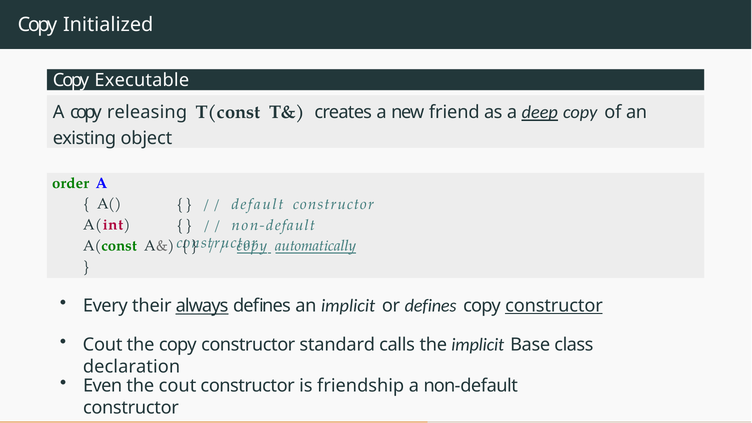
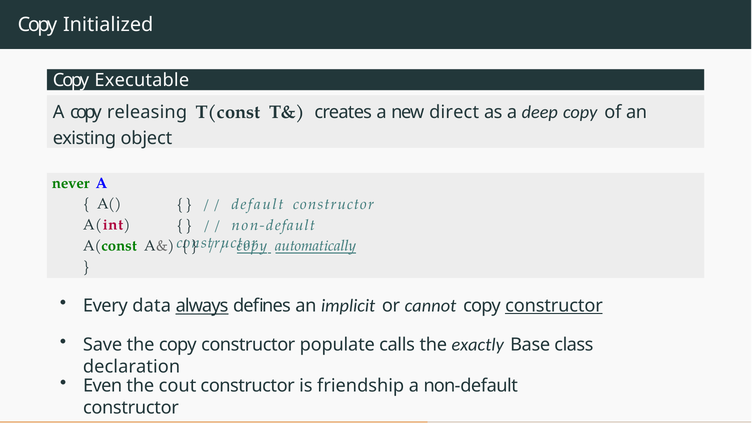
friend: friend -> direct (454, 112)
deep underline: present -> none (540, 112)
order: order -> never (71, 183)
their: their -> data (152, 306)
or defines: defines -> cannot (430, 306)
Cout: Cout -> Save (103, 345)
standard: standard -> populate (337, 345)
the implicit: implicit -> exactly (478, 345)
